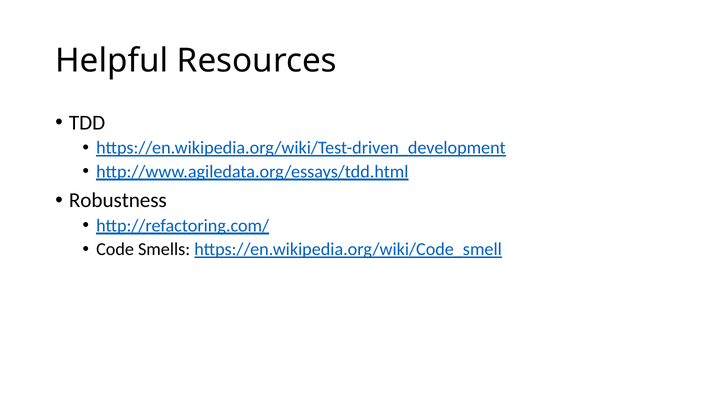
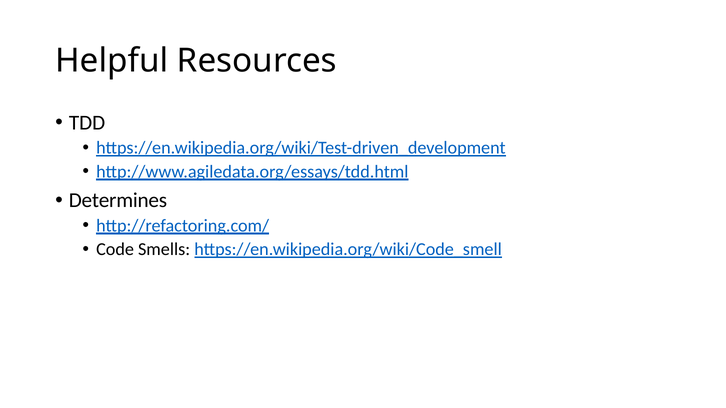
Robustness: Robustness -> Determines (118, 201)
